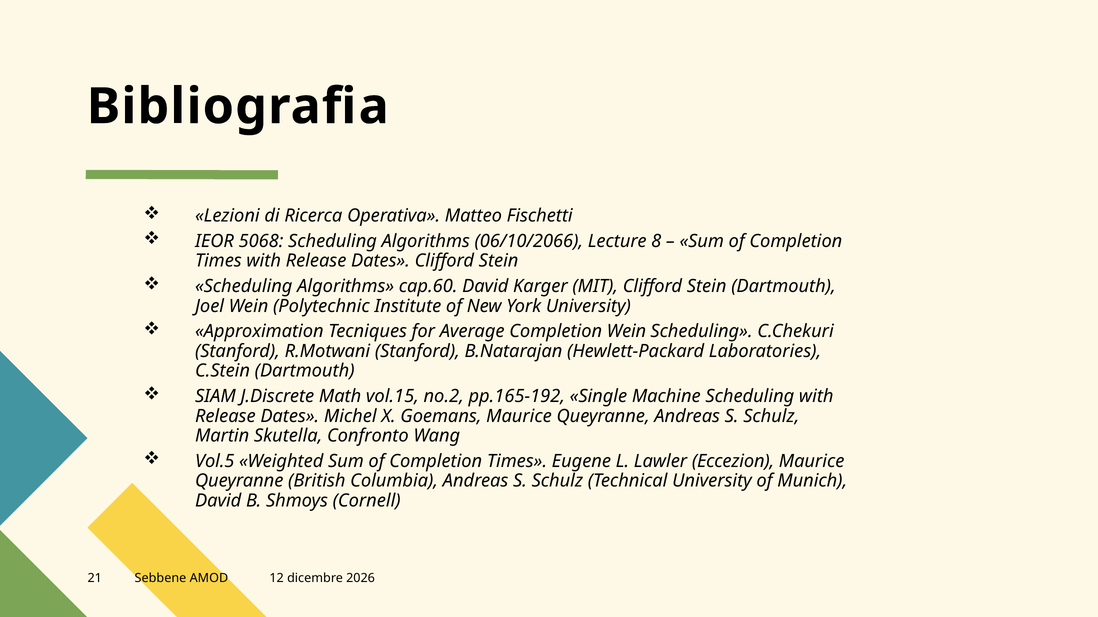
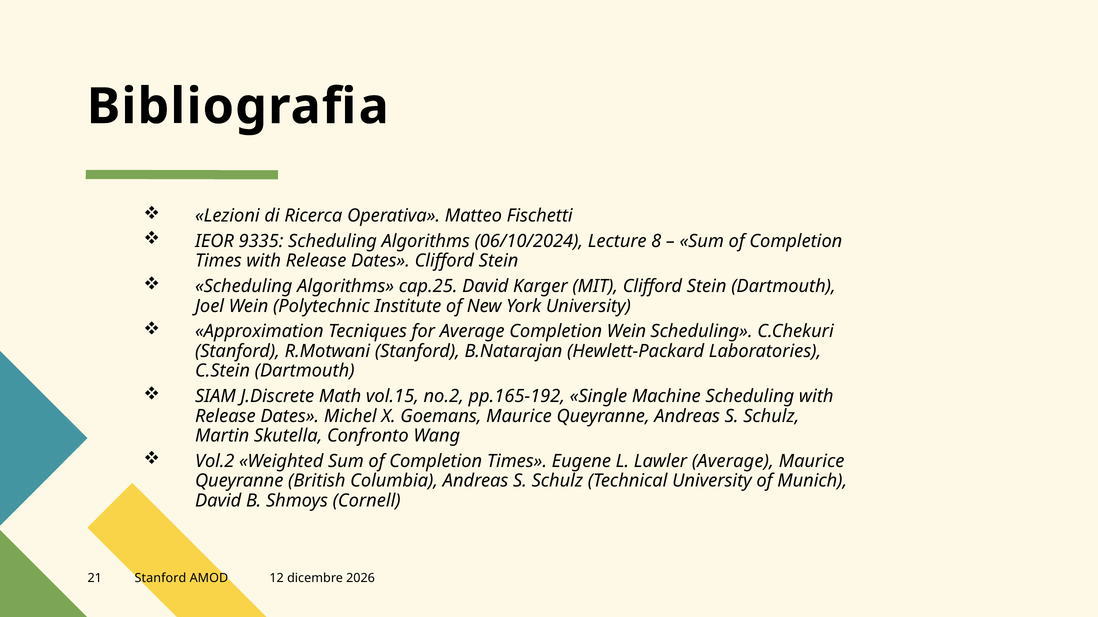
5068: 5068 -> 9335 (261, 241)
06/10/2066: 06/10/2066 -> 06/10/2024 (529, 241)
cap.60: cap.60 -> cap.25 (428, 287)
Vol.5: Vol.5 -> Vol.2 (215, 462)
Lawler Eccezion: Eccezion -> Average (733, 462)
21 Sebbene: Sebbene -> Stanford (160, 579)
